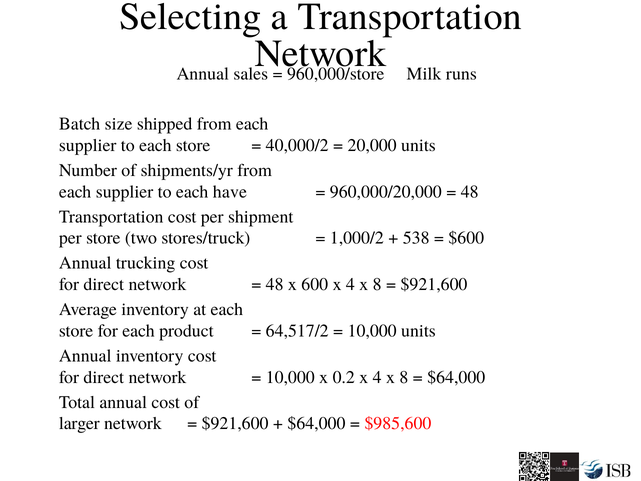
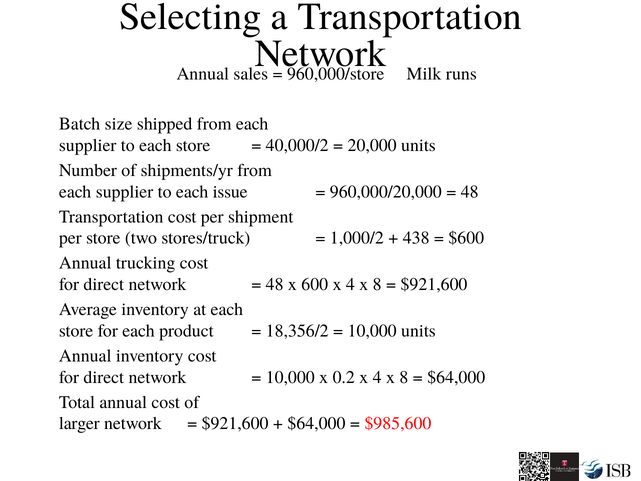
have: have -> issue (230, 192)
538: 538 -> 438 (416, 238)
64,517/2: 64,517/2 -> 18,356/2 (297, 331)
